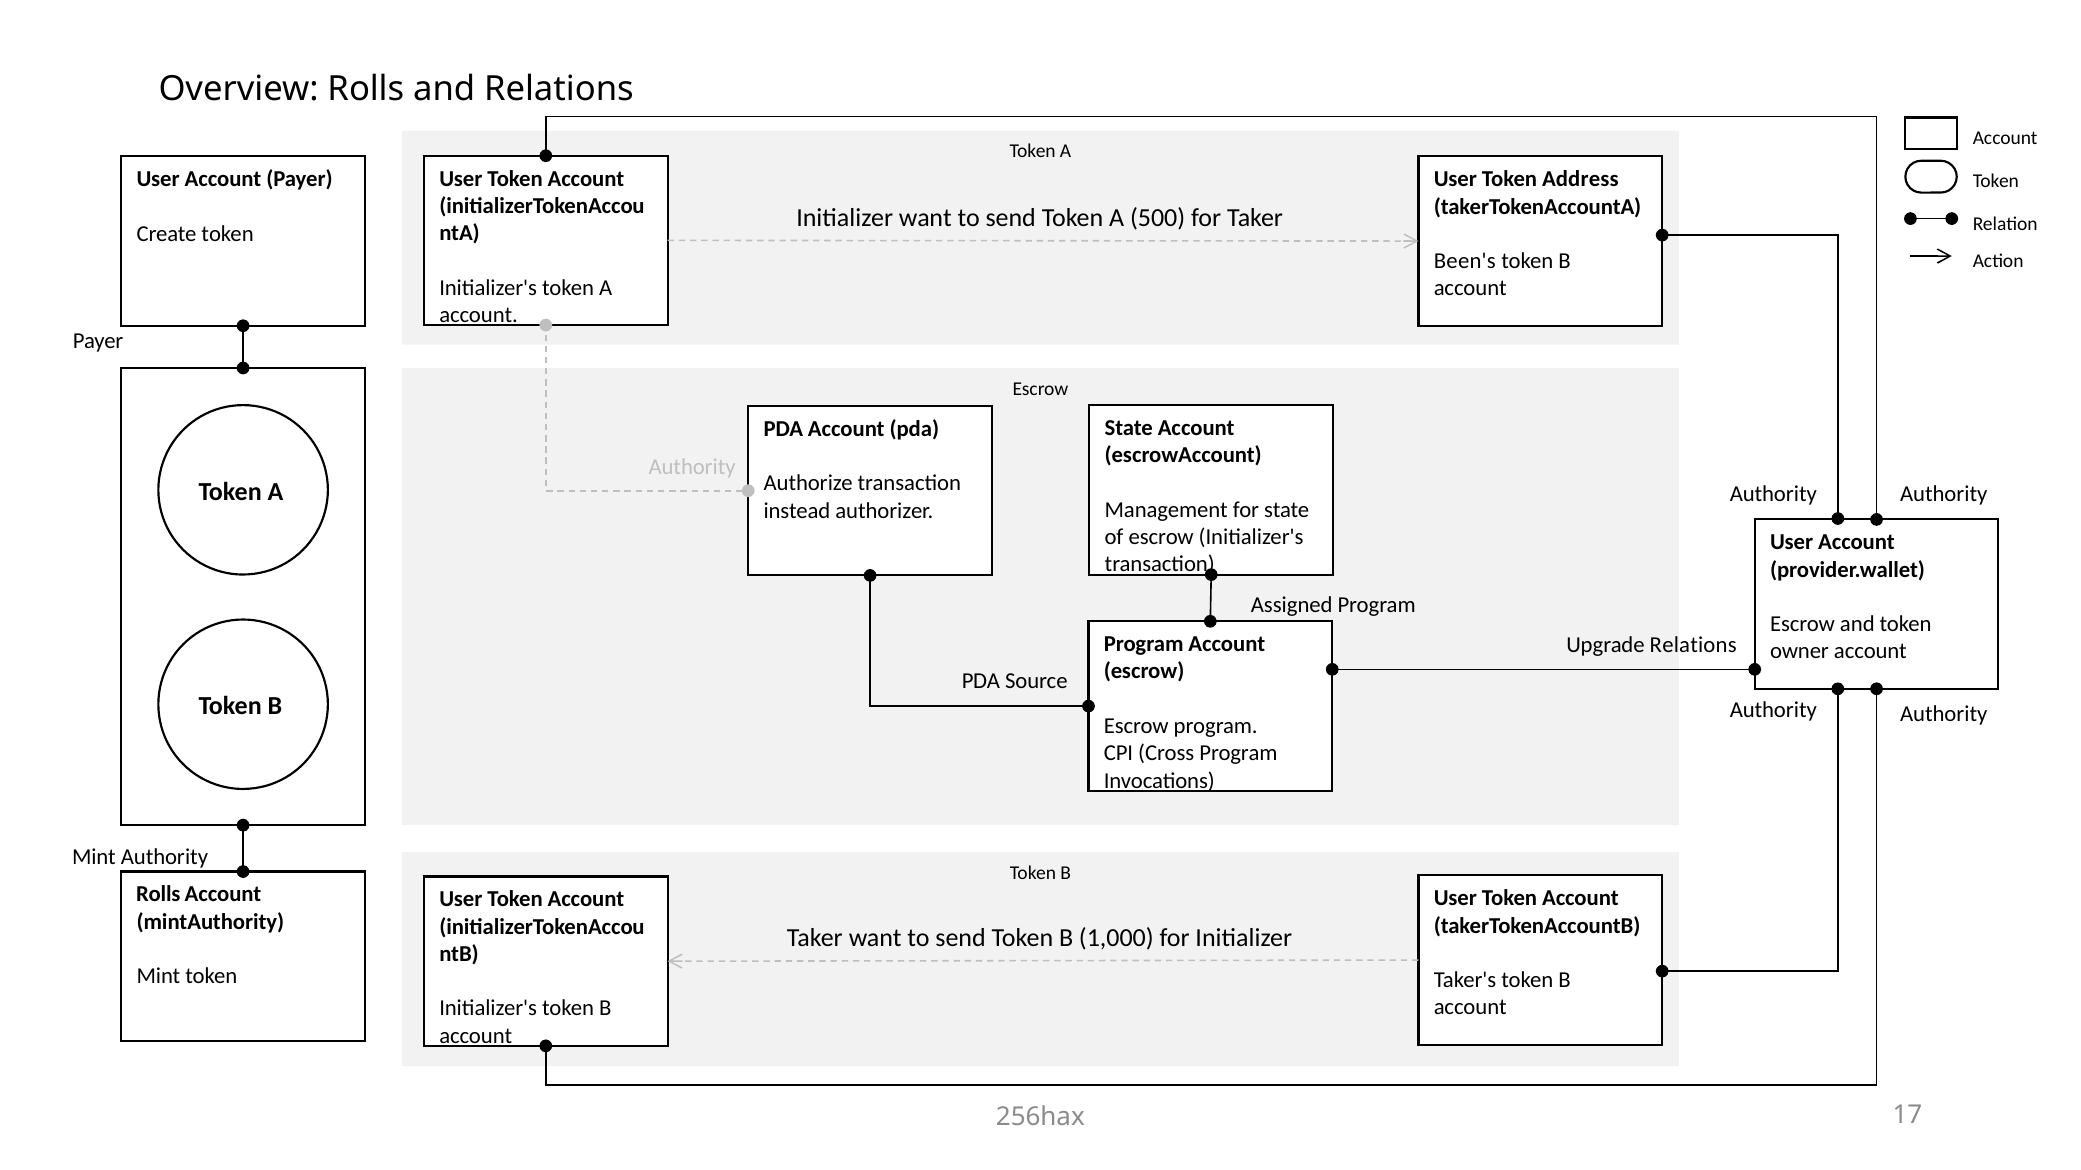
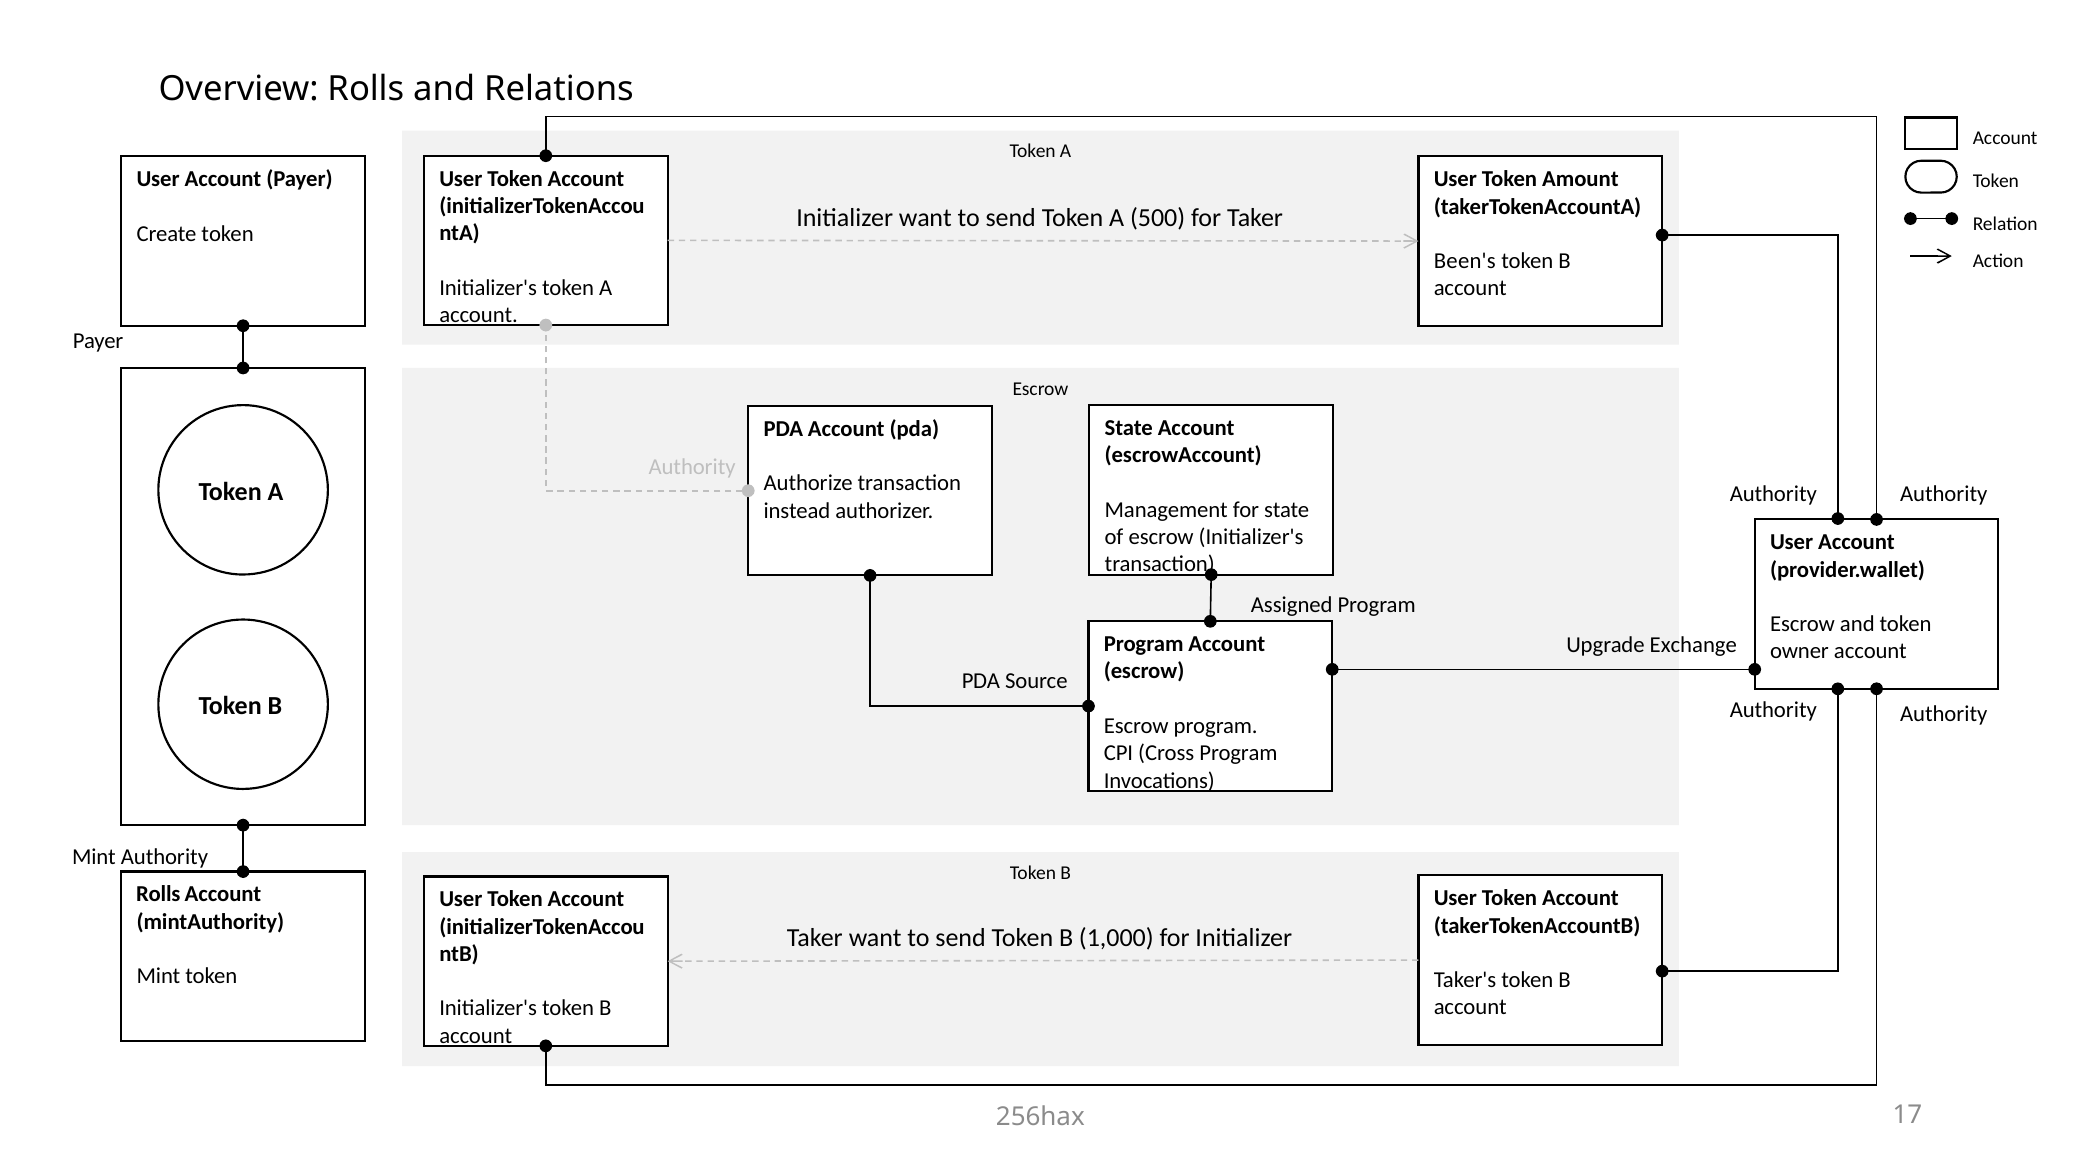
Address: Address -> Amount (1580, 179)
Upgrade Relations: Relations -> Exchange (1693, 645)
